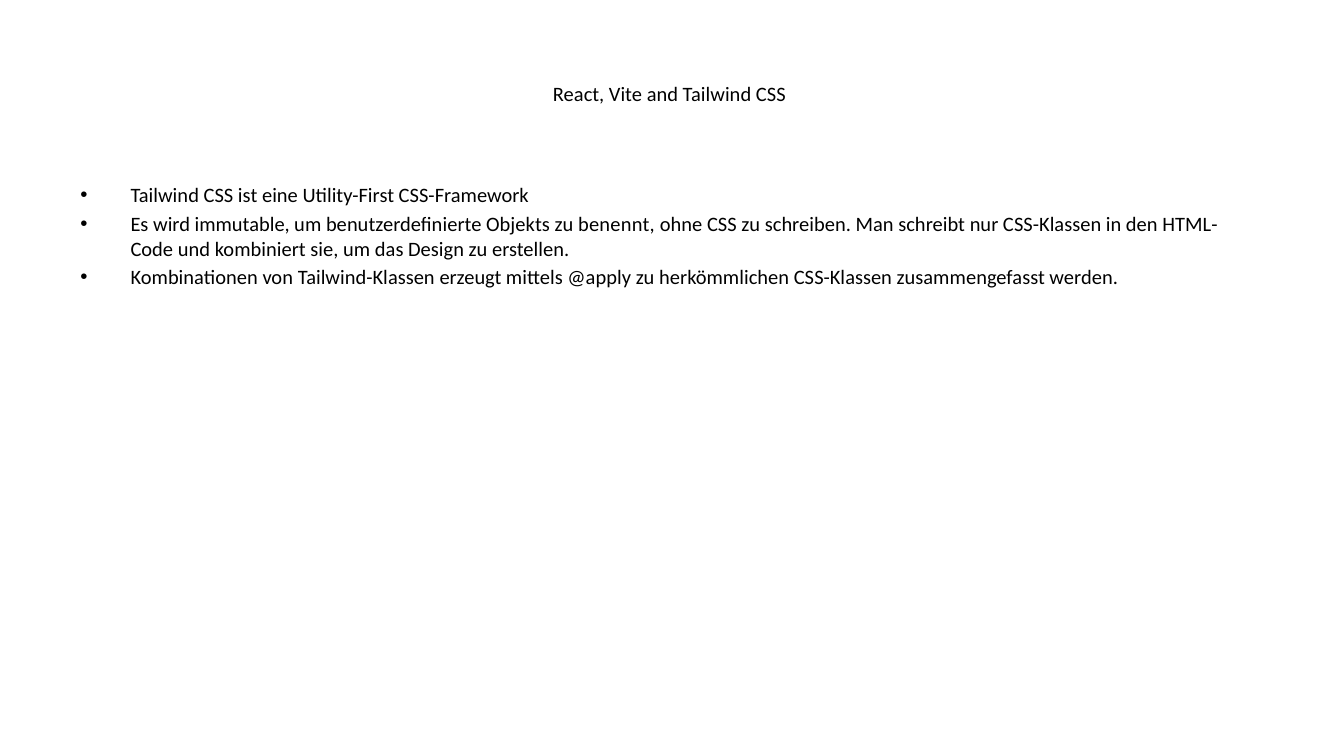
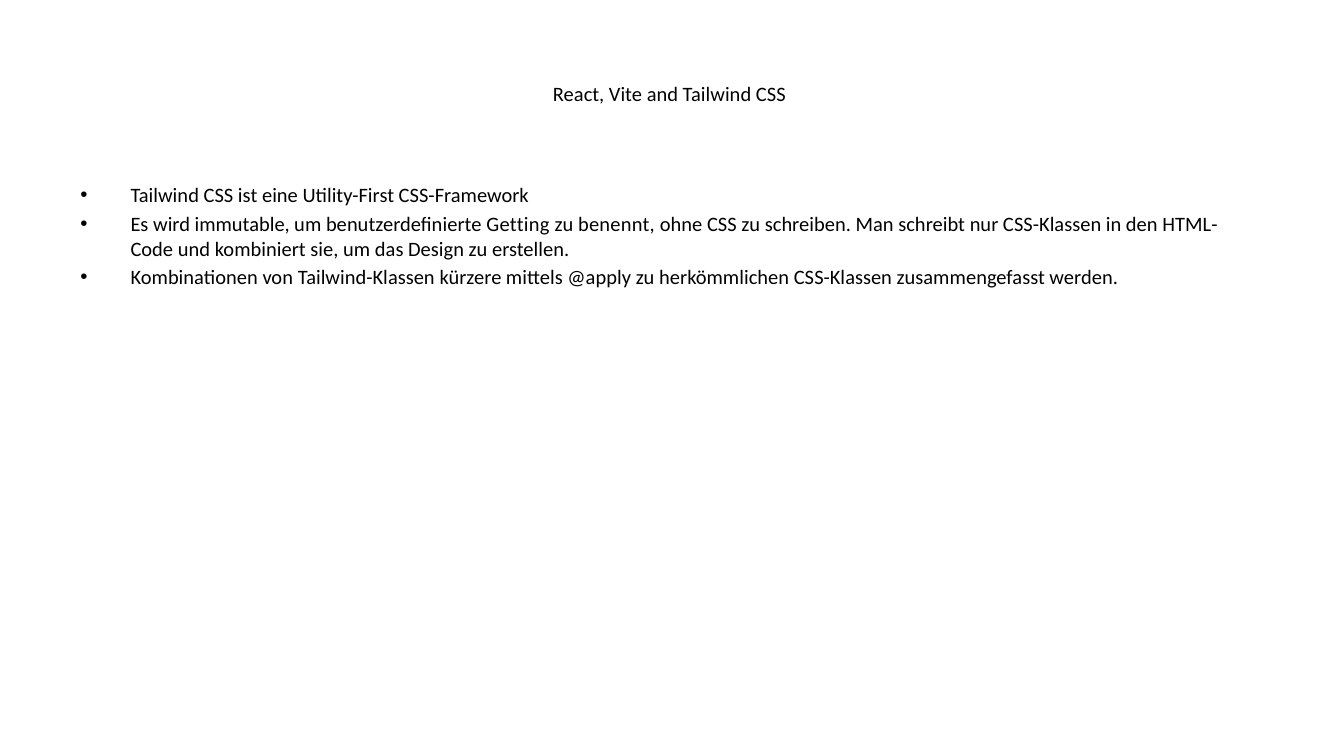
Objekts: Objekts -> Getting (518, 225)
erzeugt: erzeugt -> kürzere (470, 278)
